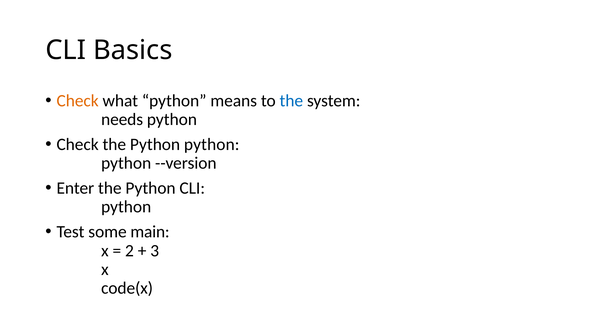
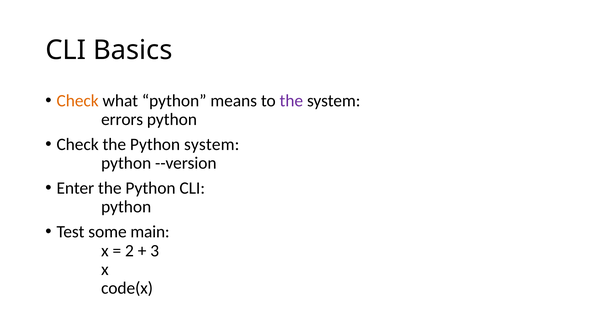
the colour: blue -> purple (291, 101)
needs: needs -> errors (122, 119)
the Python python: python -> system (212, 144)
